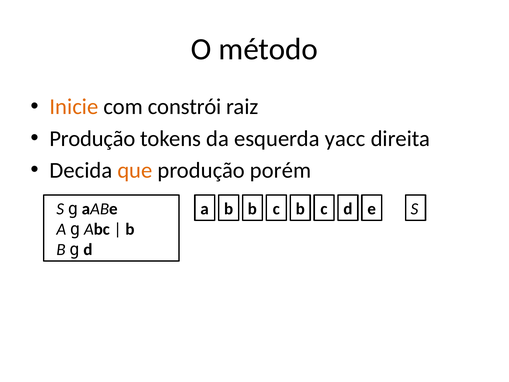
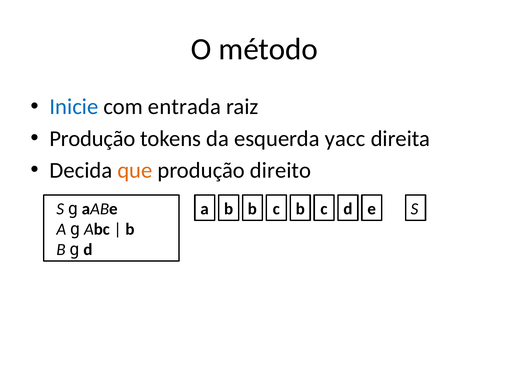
Inicie colour: orange -> blue (74, 107)
constrói: constrói -> entrada (184, 107)
porém: porém -> direito (281, 170)
